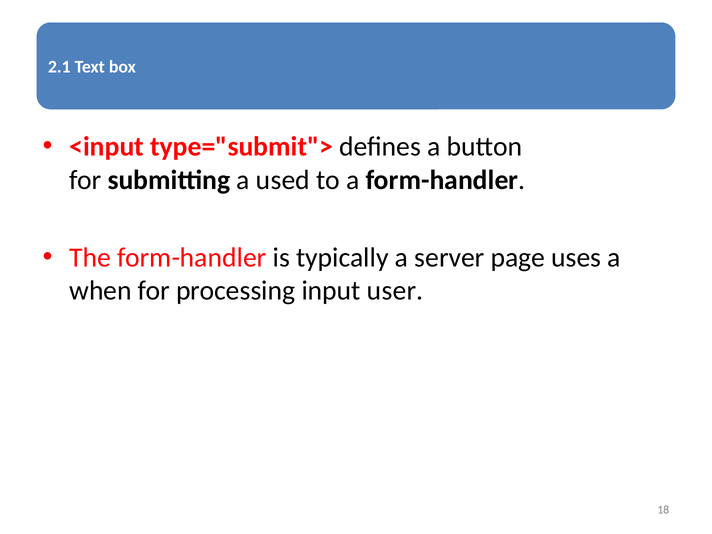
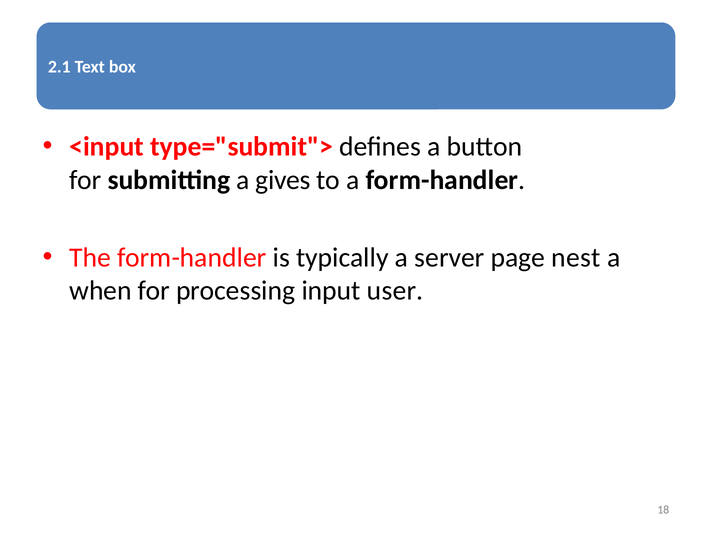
used: used -> gives (283, 180)
uses: uses -> nest (576, 258)
